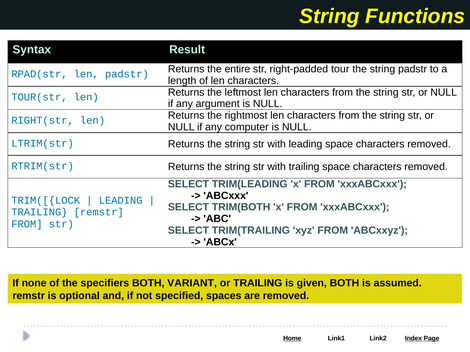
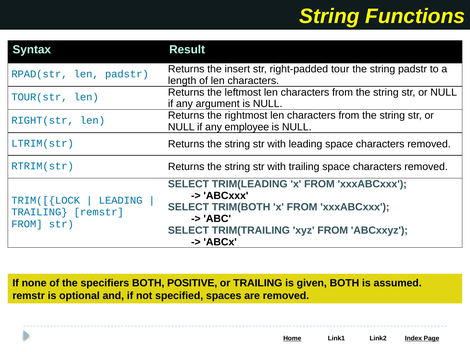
entire: entire -> insert (237, 69)
computer: computer -> employee (247, 127)
VARIANT: VARIANT -> POSITIVE (192, 283)
